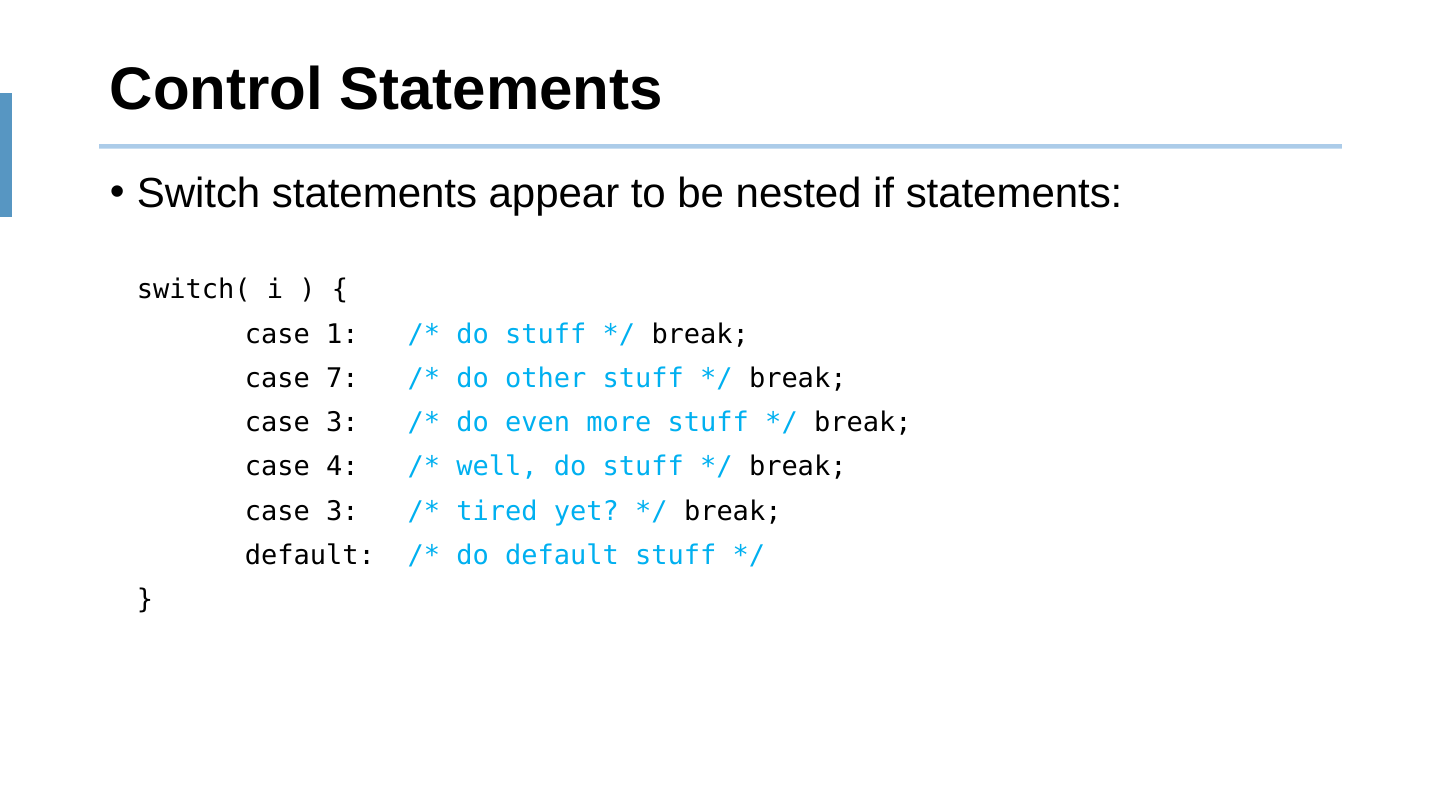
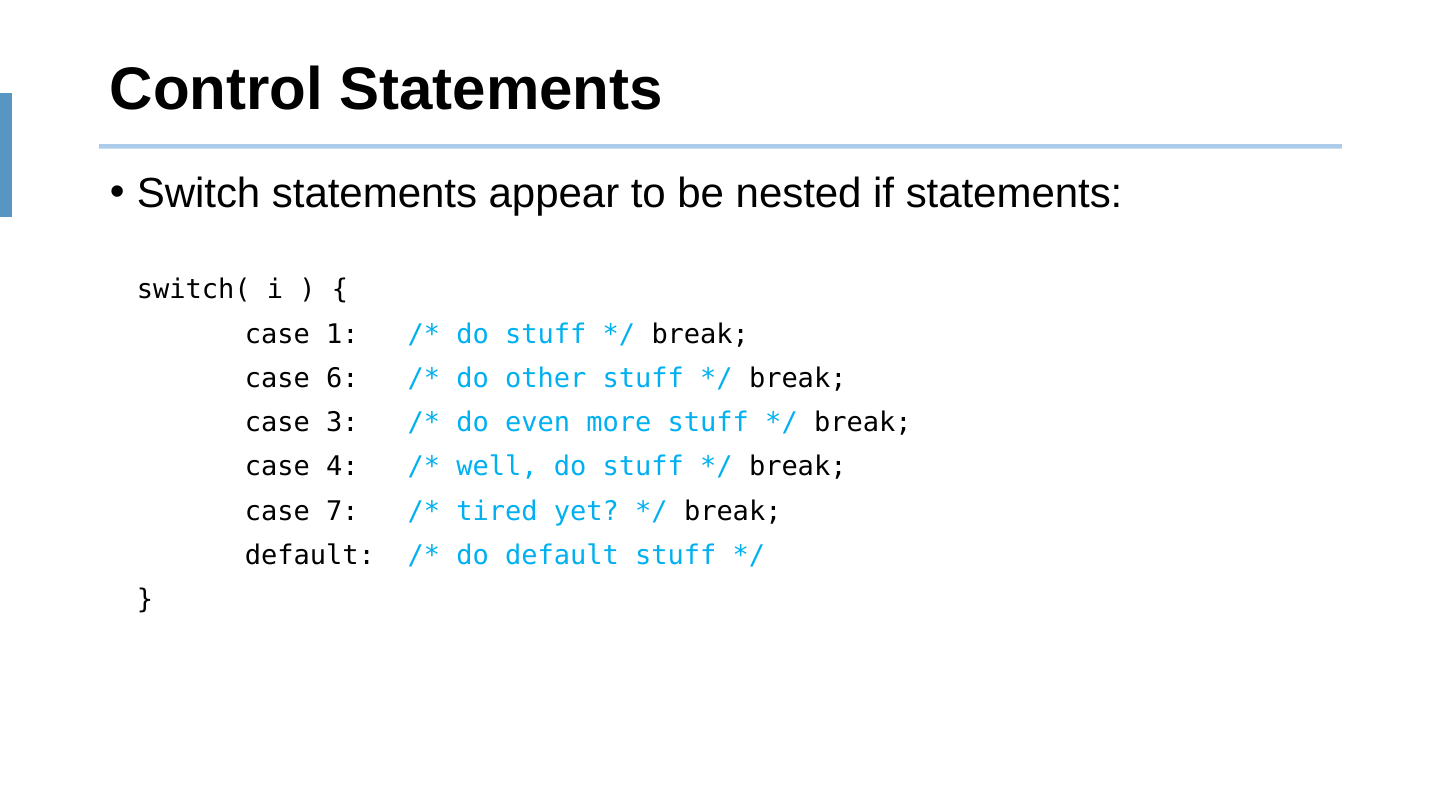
7: 7 -> 6 (342, 378)
3: 3 -> 7 (342, 511)
